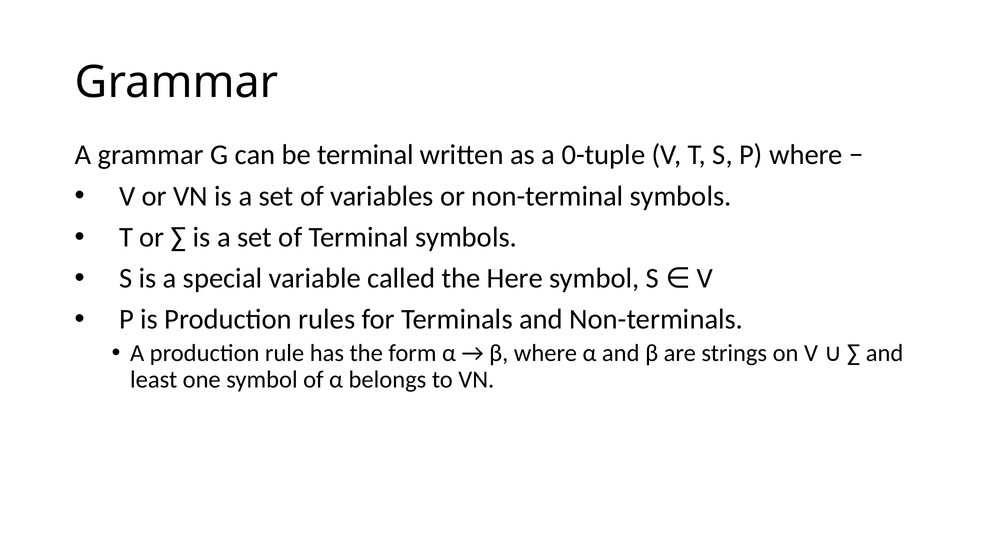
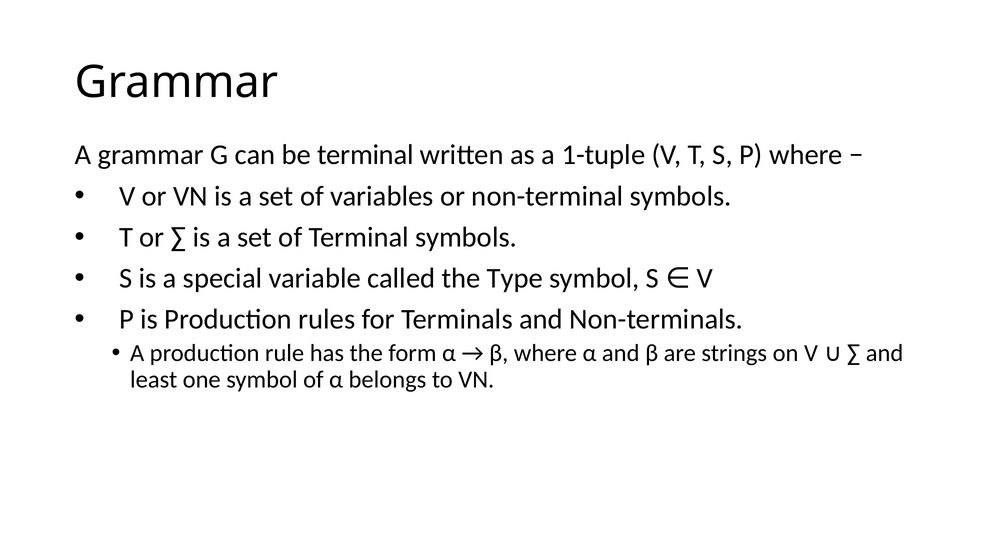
0-tuple: 0-tuple -> 1-tuple (603, 155)
Here: Here -> Type (515, 278)
